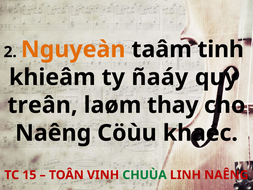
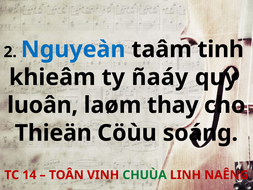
Nguyeàn colour: orange -> blue (73, 49)
treân: treân -> luoân (43, 105)
Naêng: Naêng -> Thieän (53, 133)
khaéc: khaéc -> soáng (200, 133)
15: 15 -> 14 (29, 175)
